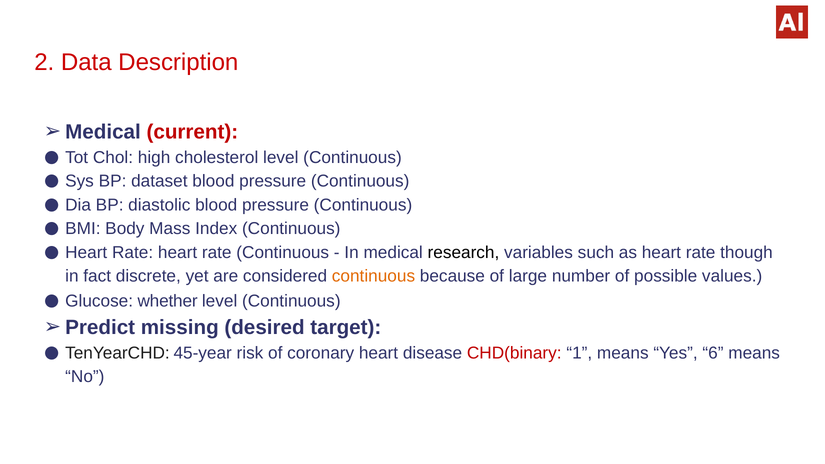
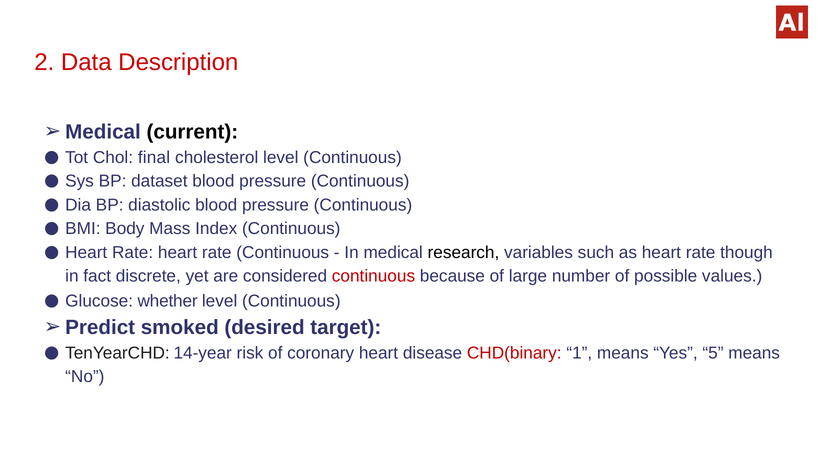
current colour: red -> black (192, 132)
high: high -> final (154, 158)
continuous colour: orange -> red (373, 276)
missing: missing -> smoked (180, 328)
45-year: 45-year -> 14-year (203, 353)
6: 6 -> 5 (713, 353)
